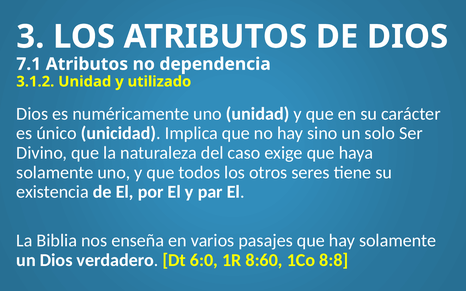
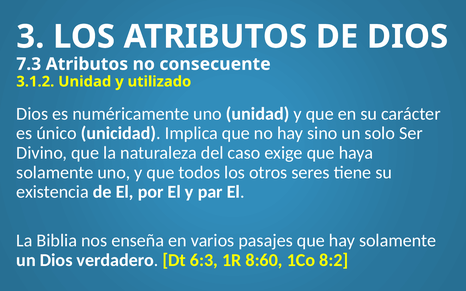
7.1: 7.1 -> 7.3 (29, 64)
dependencia: dependencia -> consecuente (215, 64)
6:0: 6:0 -> 6:3 (204, 260)
8:8: 8:8 -> 8:2 (334, 260)
